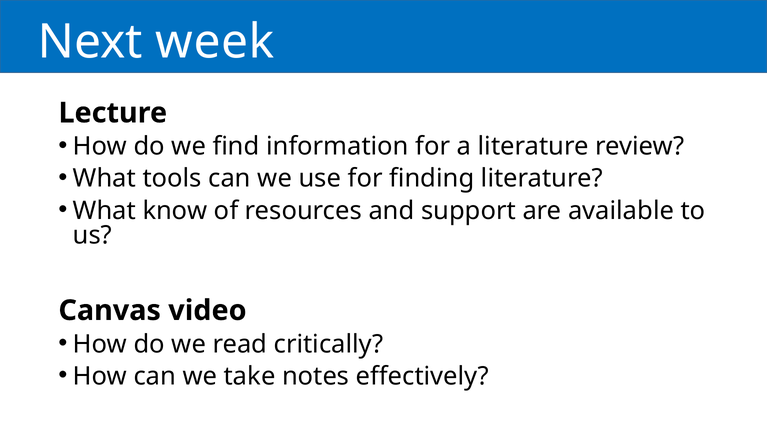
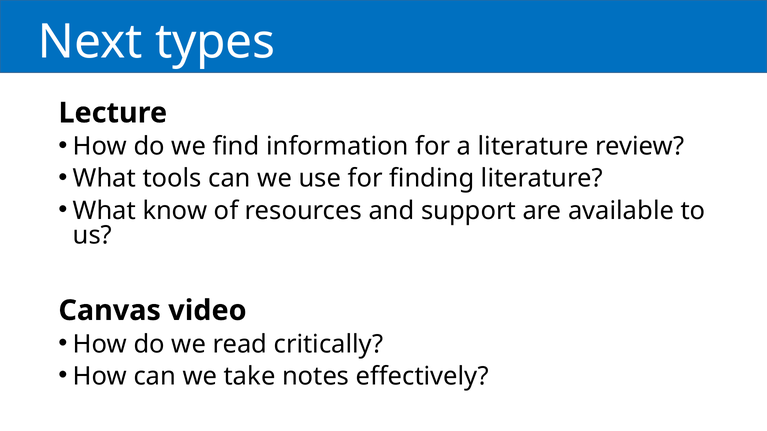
week: week -> types (215, 42)
